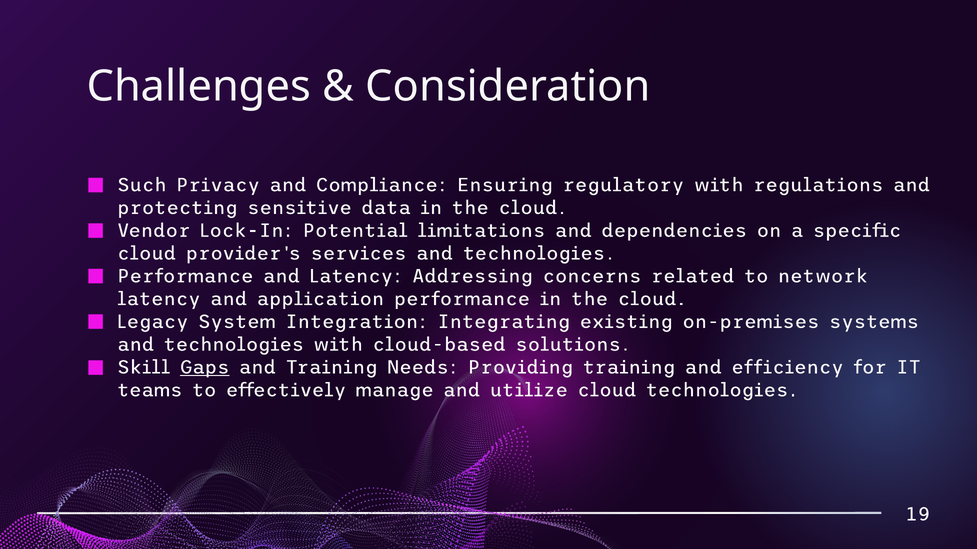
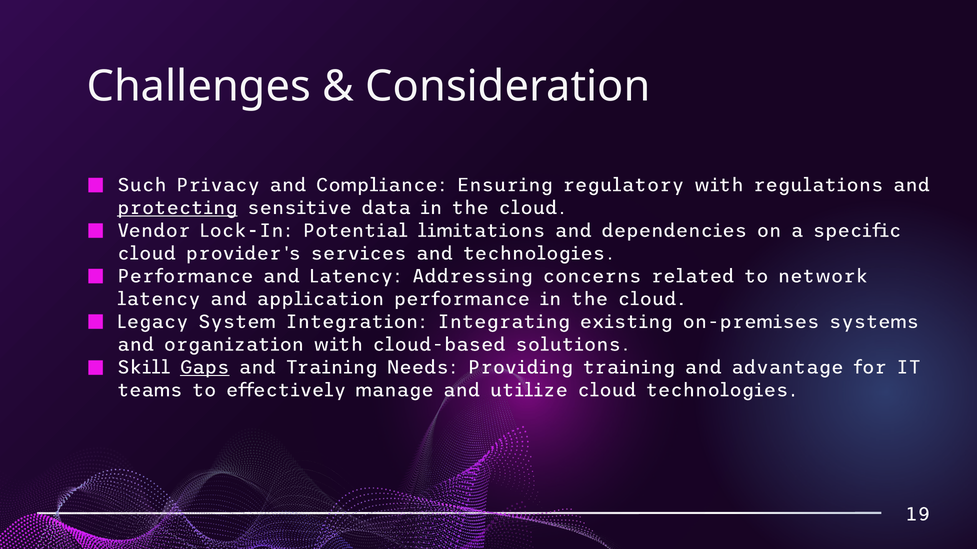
protecting underline: none -> present (177, 208)
technologies: technologies -> organization (234, 345)
efficiency: efficiency -> advantage (788, 368)
